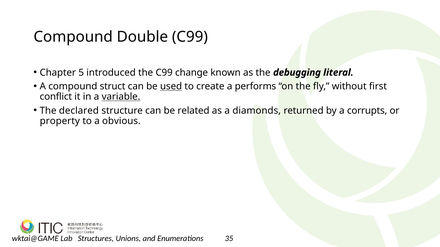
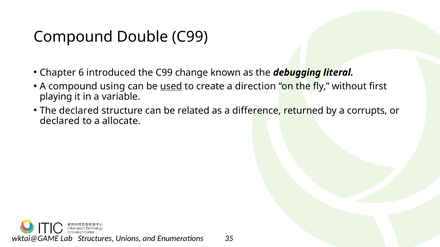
5: 5 -> 6 (81, 73)
struct: struct -> using (113, 87)
performs: performs -> direction (255, 87)
conflict: conflict -> playing (56, 97)
variable underline: present -> none (121, 97)
diamonds: diamonds -> difference (257, 111)
property: property -> declared (60, 121)
obvious: obvious -> allocate (121, 121)
